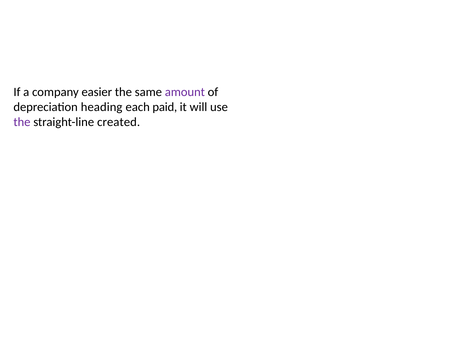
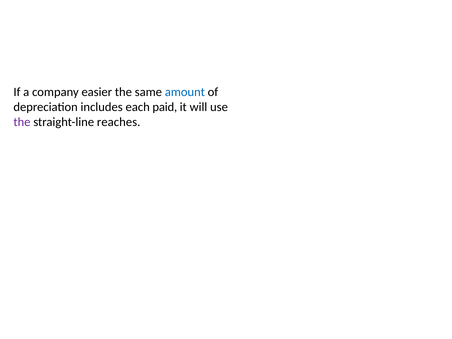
amount colour: purple -> blue (185, 92)
heading: heading -> includes (102, 107)
created: created -> reaches (119, 122)
